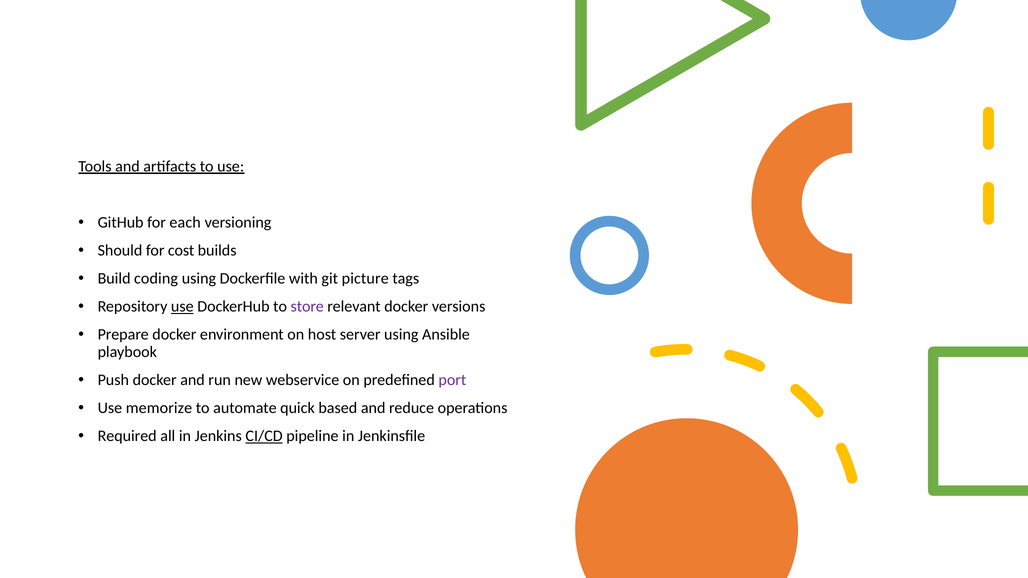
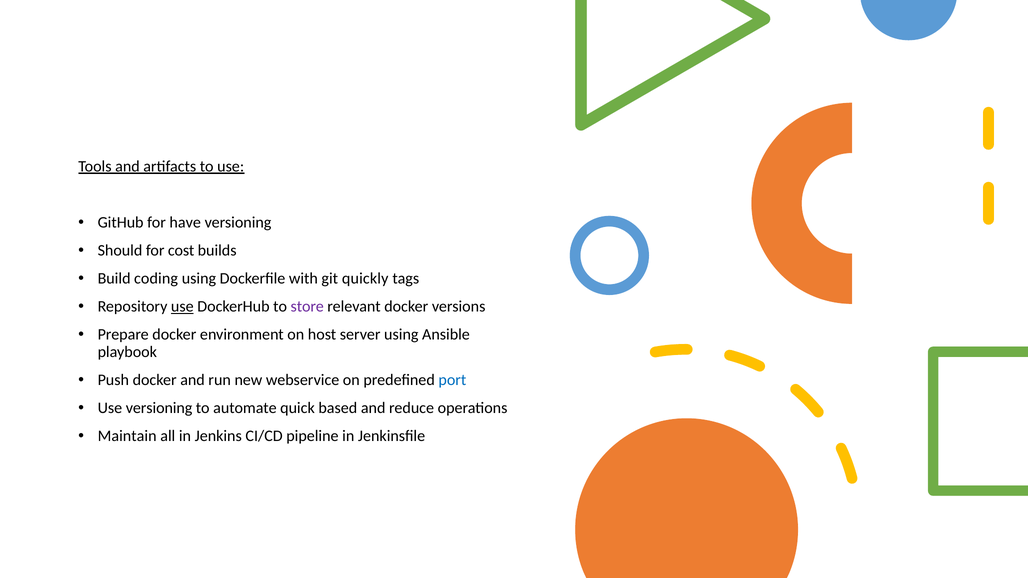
each: each -> have (185, 222)
picture: picture -> quickly (365, 279)
port colour: purple -> blue (452, 380)
Use memorize: memorize -> versioning (159, 408)
Required: Required -> Maintain (127, 436)
CI/CD underline: present -> none (264, 436)
